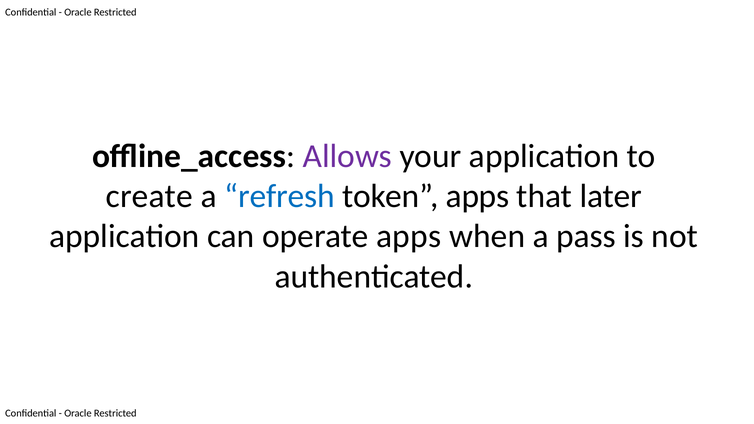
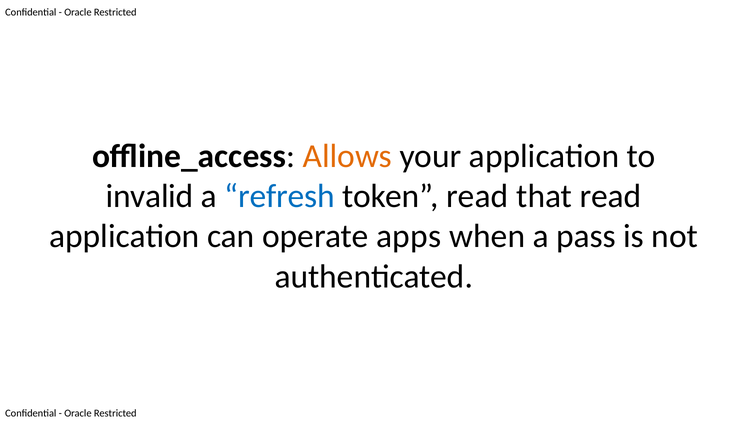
Allows colour: purple -> orange (347, 156)
create: create -> invalid (150, 196)
token apps: apps -> read (477, 196)
that later: later -> read (611, 196)
